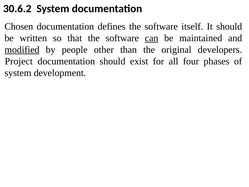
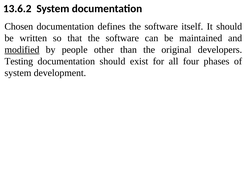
30.6.2: 30.6.2 -> 13.6.2 (17, 9)
can underline: present -> none (152, 38)
Project: Project -> Testing (19, 61)
